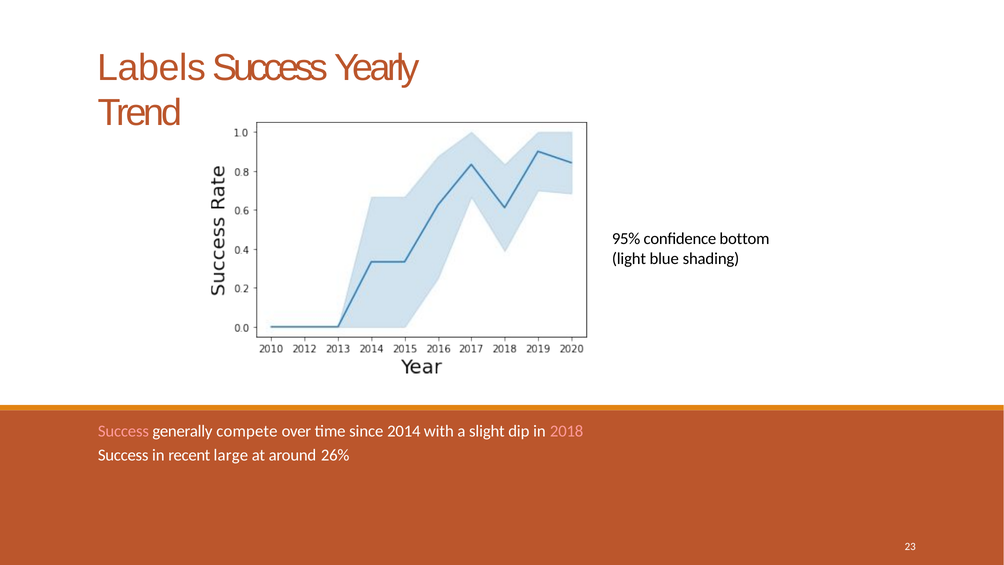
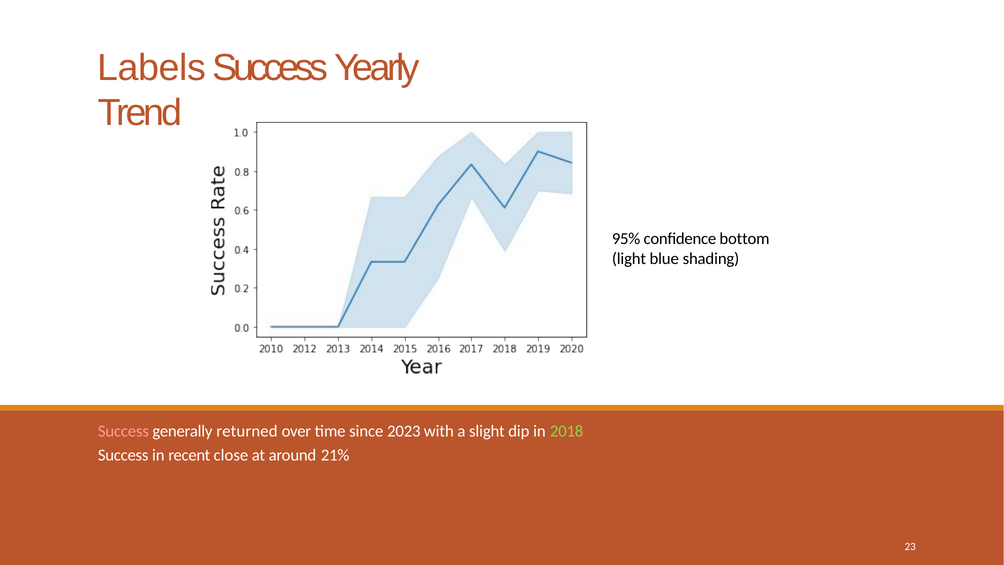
compete: compete -> returned (247, 431)
2014: 2014 -> 2023 (404, 431)
2018 colour: pink -> light green (567, 431)
large: large -> close (231, 455)
26%: 26% -> 21% (335, 455)
